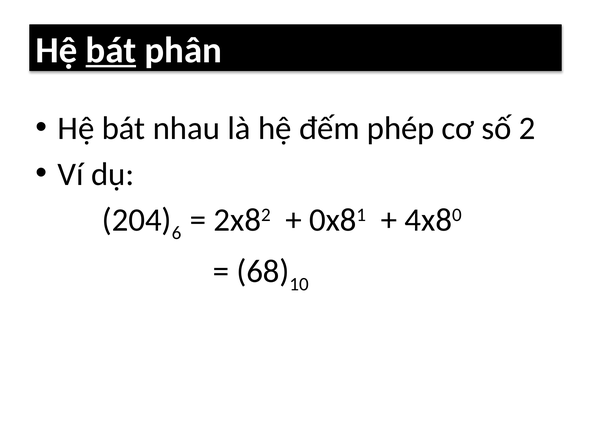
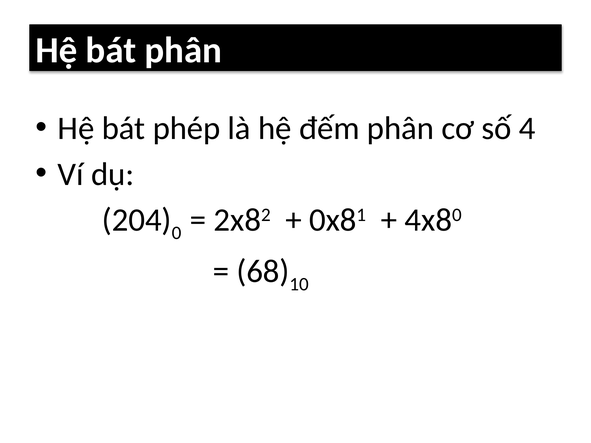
bát underline: present -> none (111, 50)
nhau: nhau -> phép (186, 128)
đếm phép: phép -> phân (401, 128)
2: 2 -> 4 (527, 128)
6: 6 -> 0 (177, 233)
